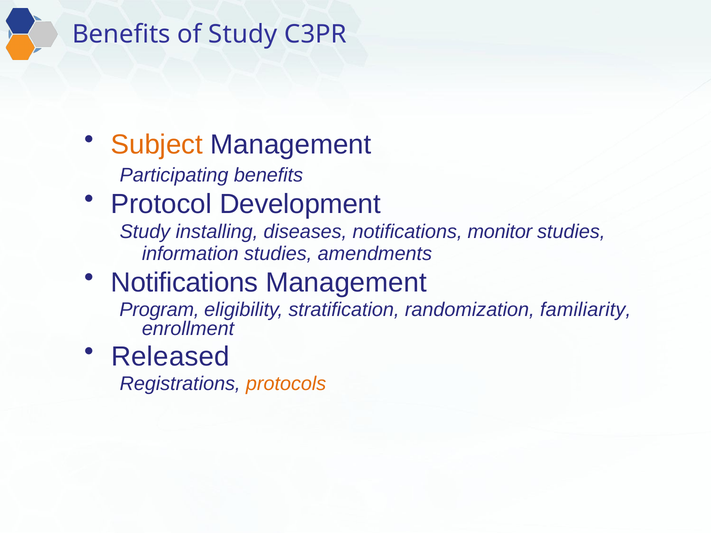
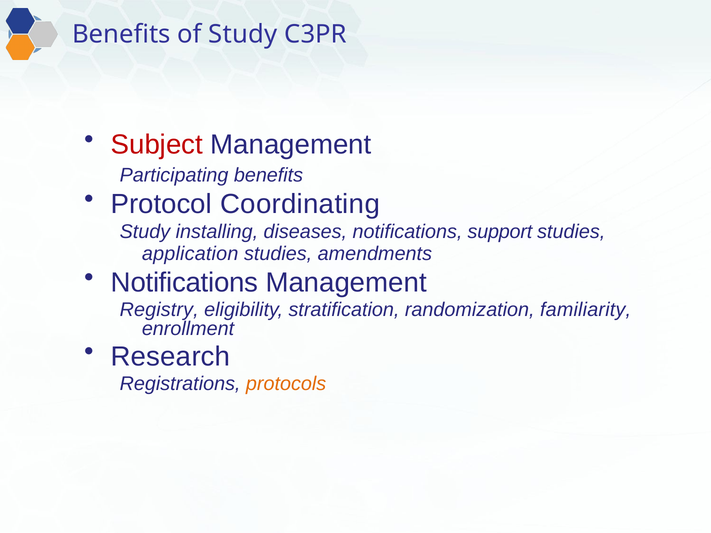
Subject colour: orange -> red (157, 144)
Development: Development -> Coordinating (300, 204)
monitor: monitor -> support (500, 232)
information: information -> application (190, 254)
Program: Program -> Registry (159, 310)
Released: Released -> Research (171, 357)
